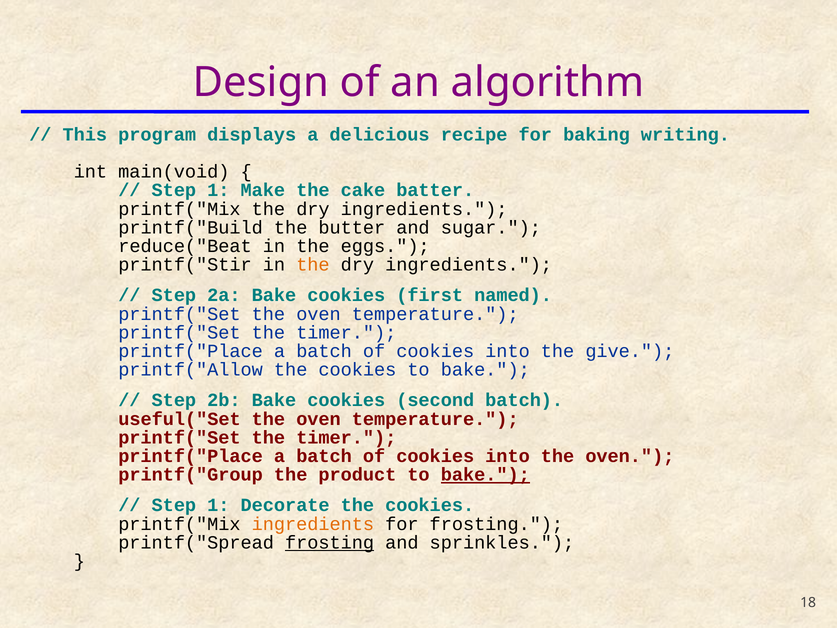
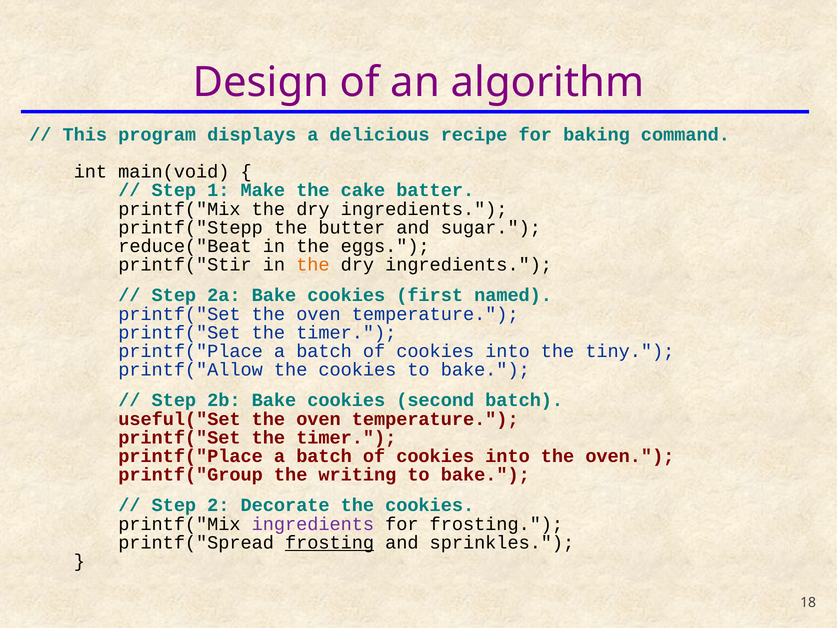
writing: writing -> command (685, 134)
printf("Build: printf("Build -> printf("Stepp (191, 227)
give: give -> tiny (630, 351)
product: product -> writing (357, 475)
bake underline: present -> none (485, 475)
1: 1 -> 2 (218, 505)
ingredients colour: orange -> purple (313, 524)
